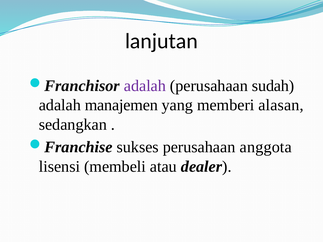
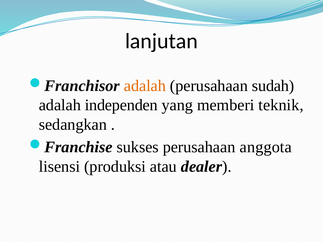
adalah colour: purple -> orange (145, 86)
manajemen: manajemen -> independen (121, 105)
alasan: alasan -> teknik (281, 105)
membeli: membeli -> produksi (115, 167)
